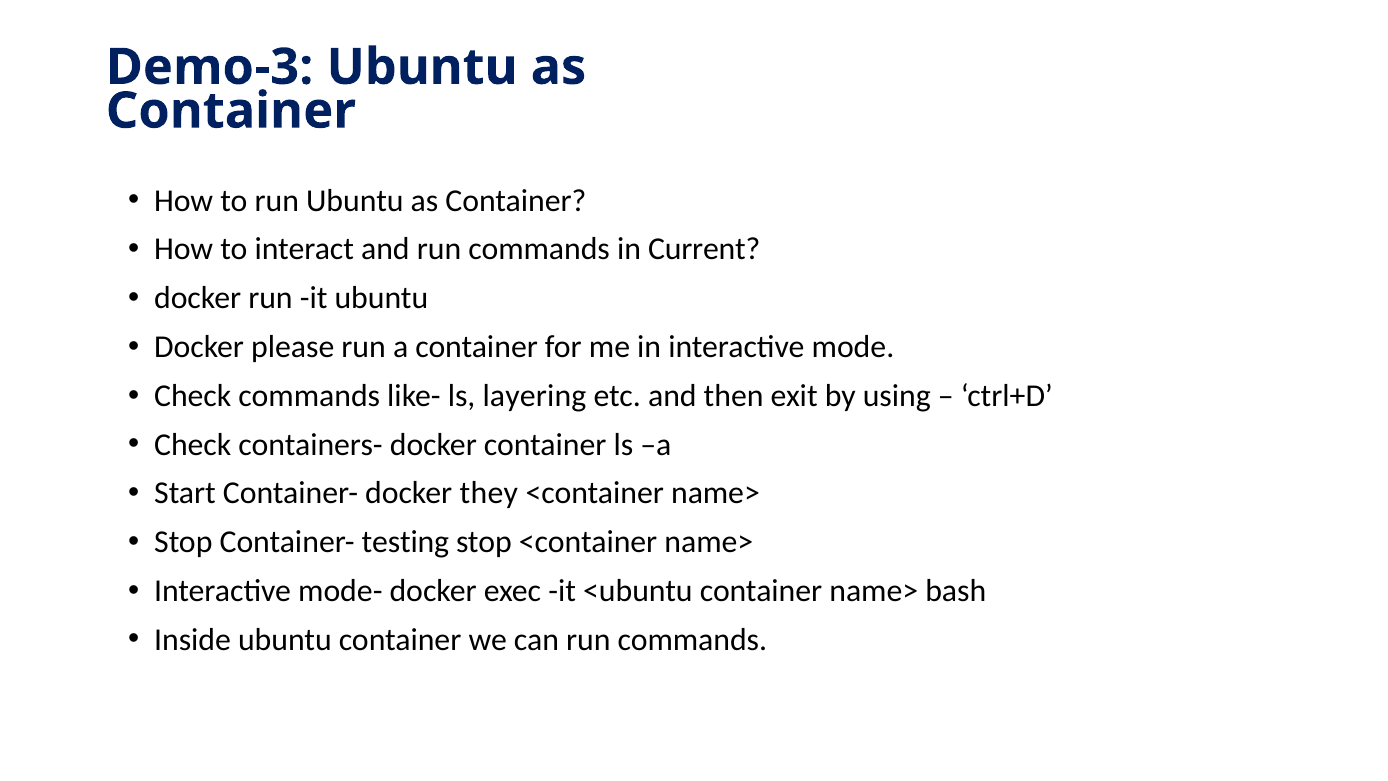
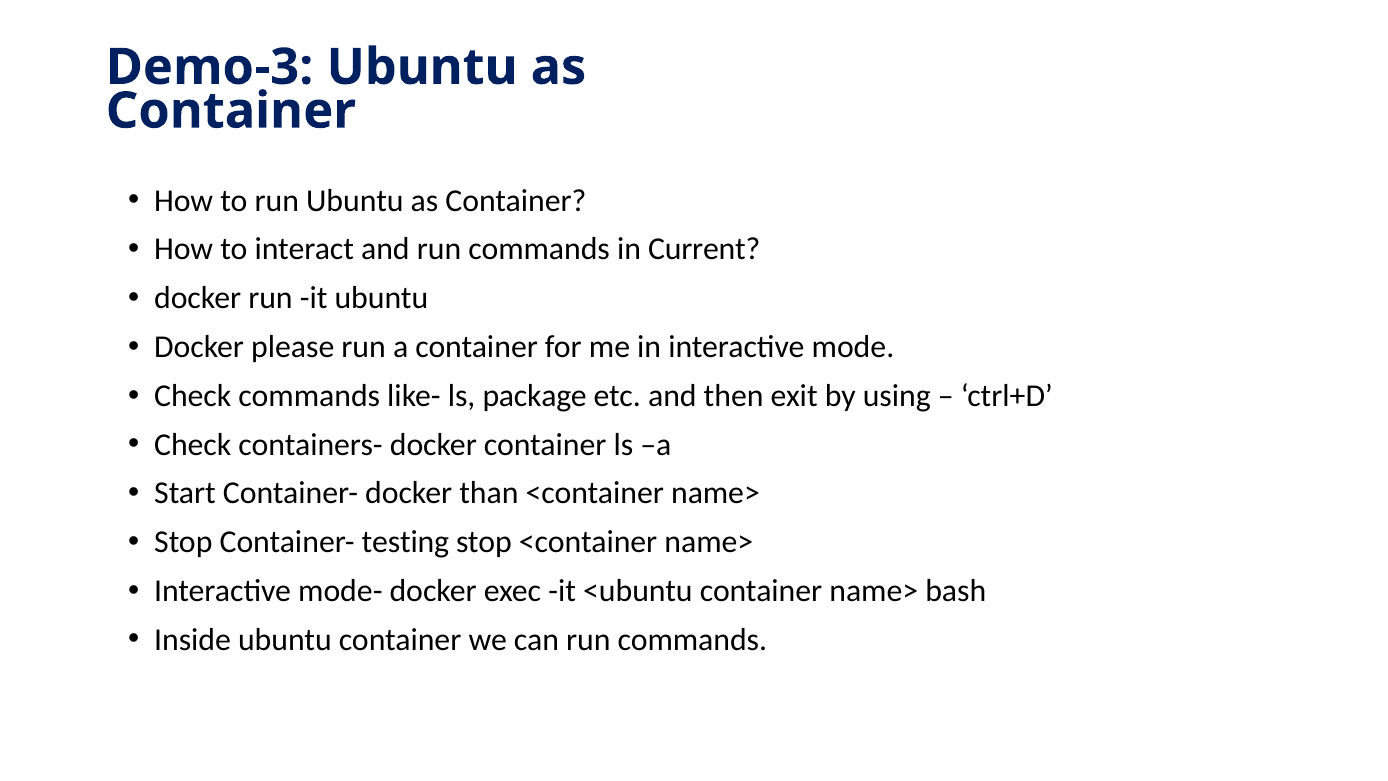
layering: layering -> package (535, 396)
they: they -> than (489, 493)
